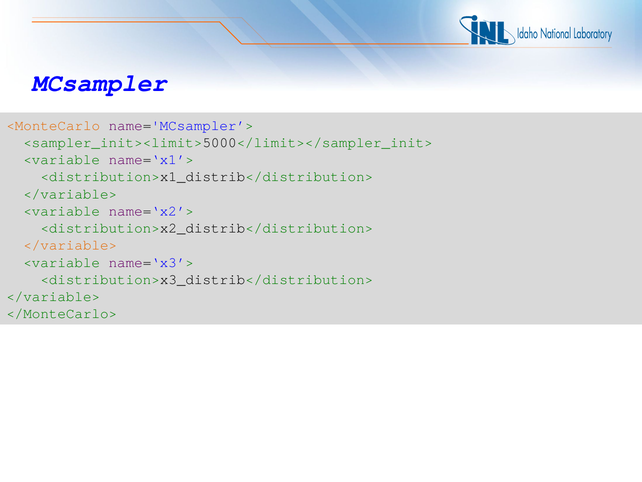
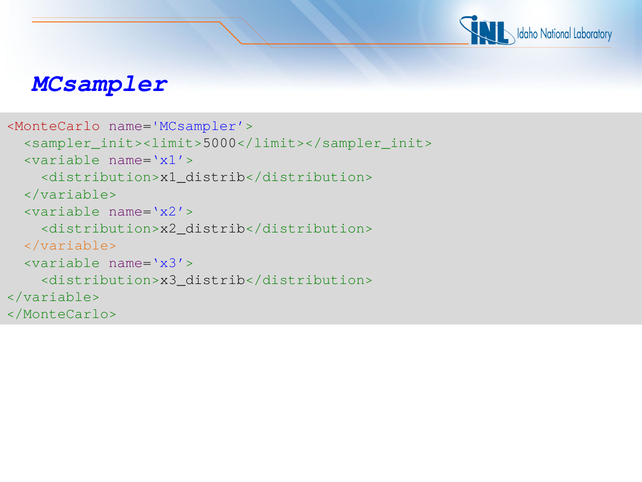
<MonteCarlo colour: orange -> red (53, 125)
